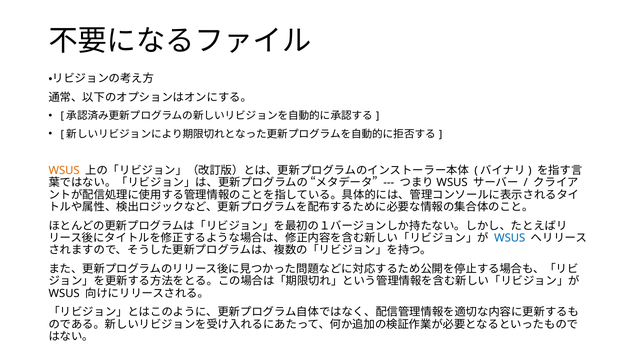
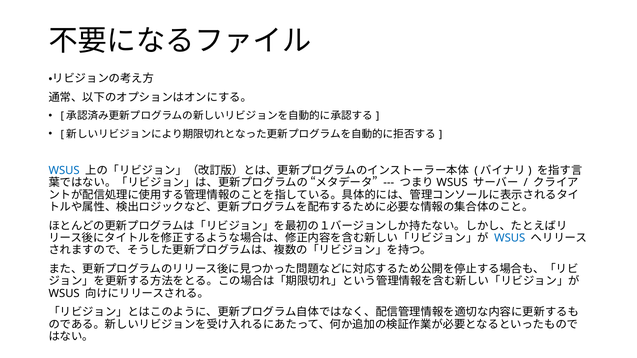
WSUS colour: orange -> blue (64, 171)
